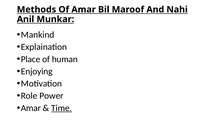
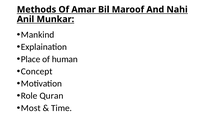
Enjoying: Enjoying -> Concept (37, 72)
Power: Power -> Quran (51, 96)
Amar: Amar -> Most (31, 108)
Time underline: present -> none (62, 108)
